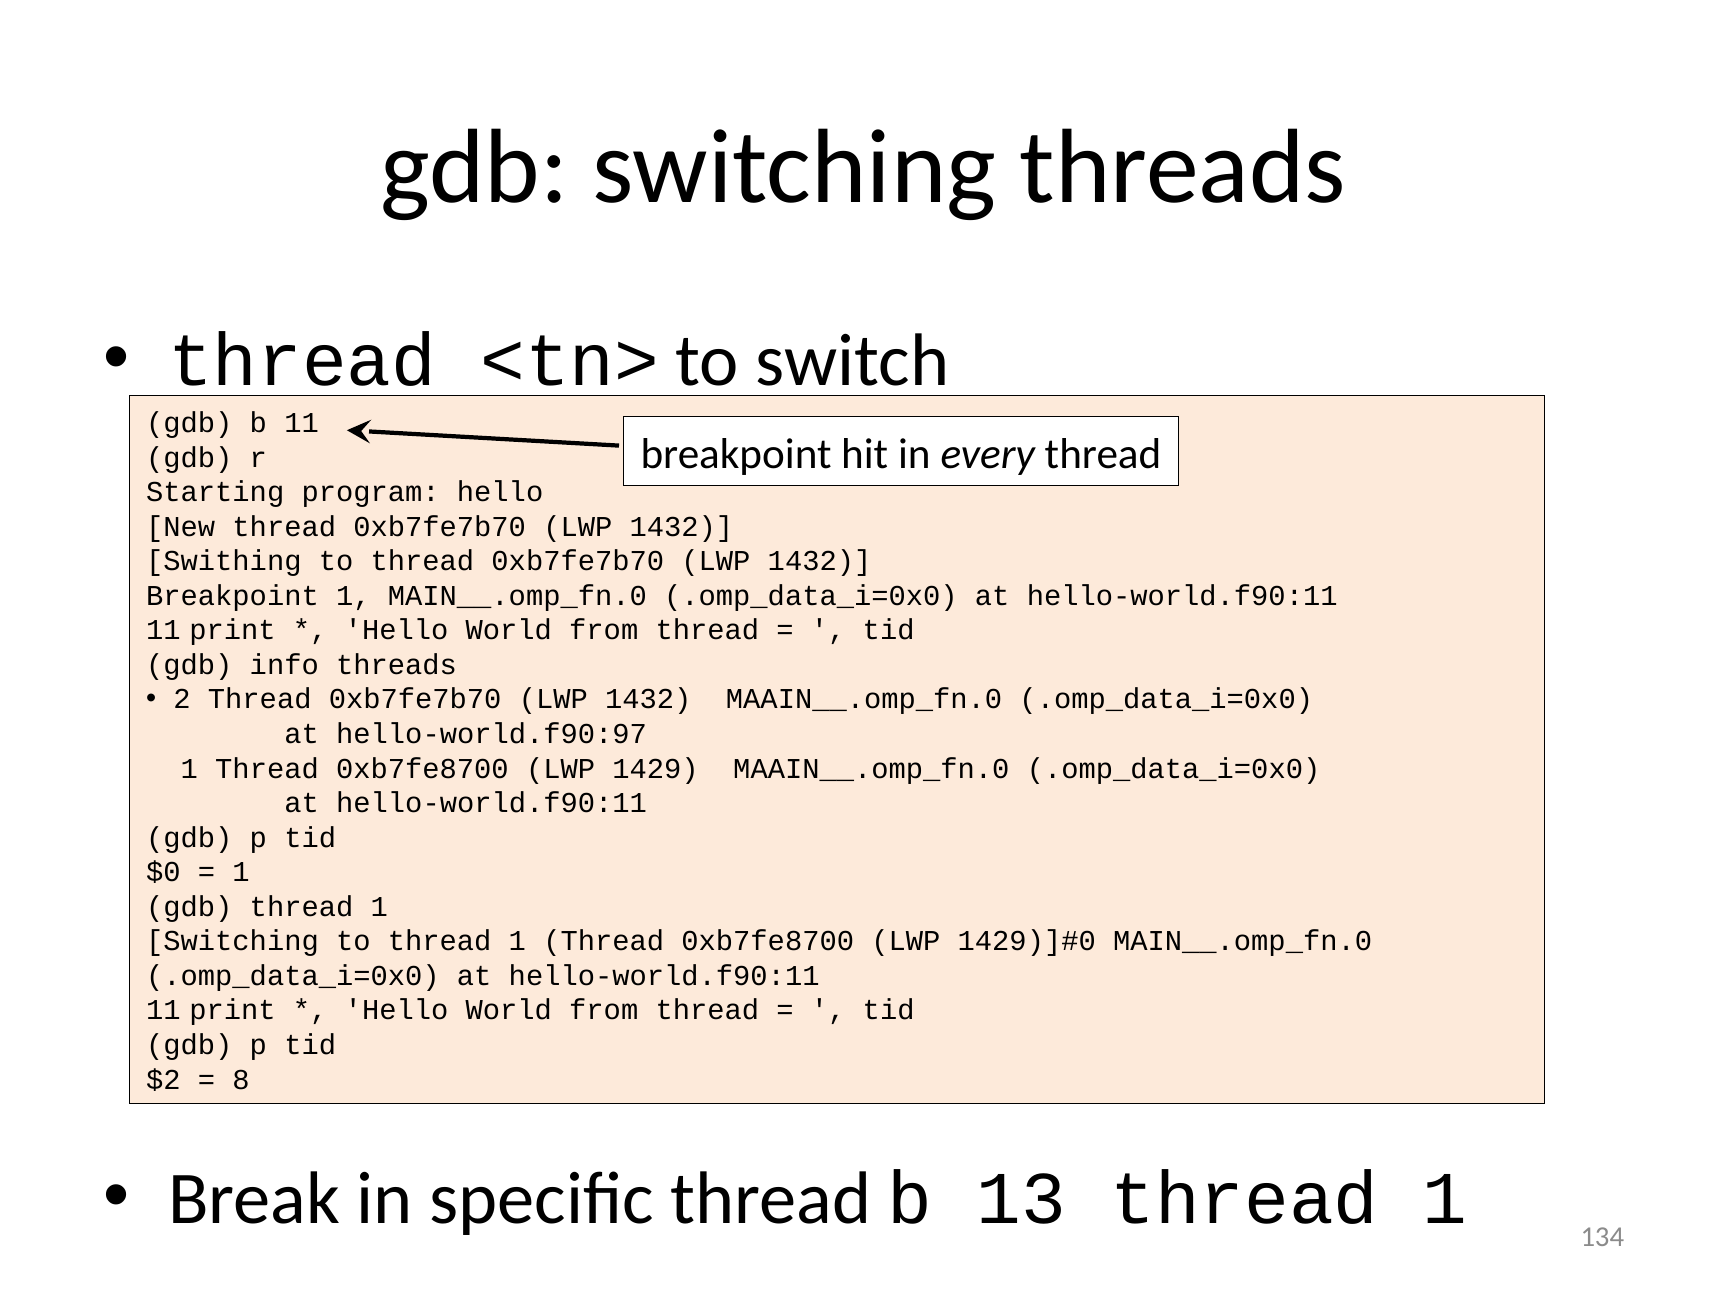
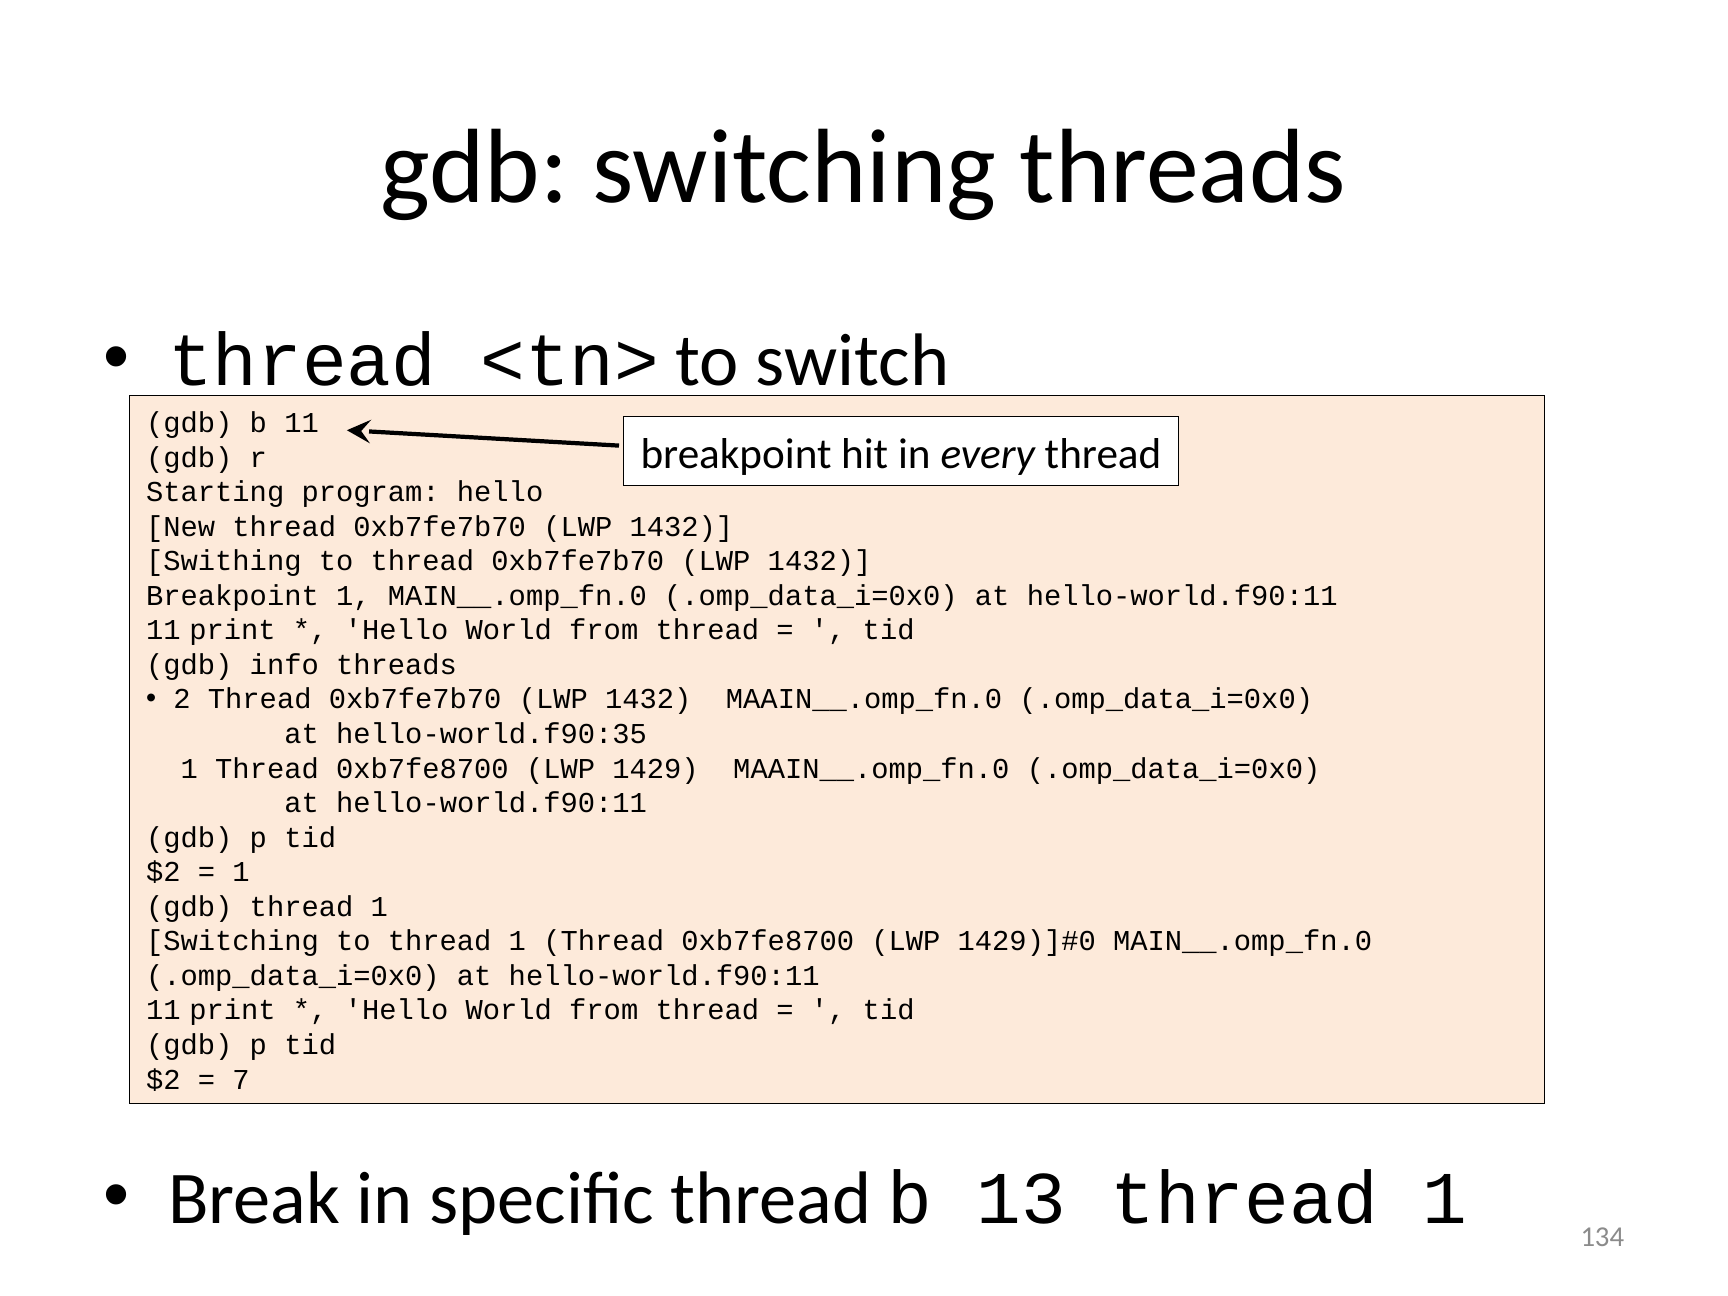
hello-world.f90:97: hello-world.f90:97 -> hello-world.f90:35 (492, 734)
$0: $0 -> $2 (163, 872)
8: 8 -> 7 (241, 1080)
